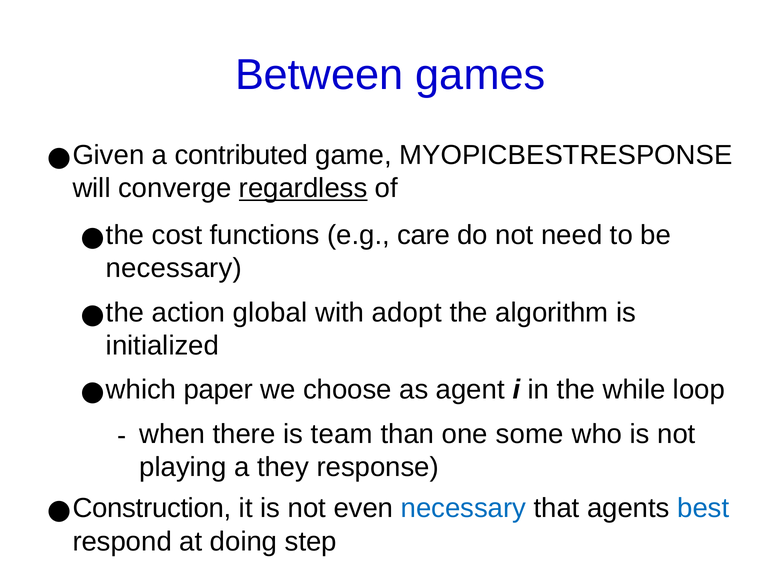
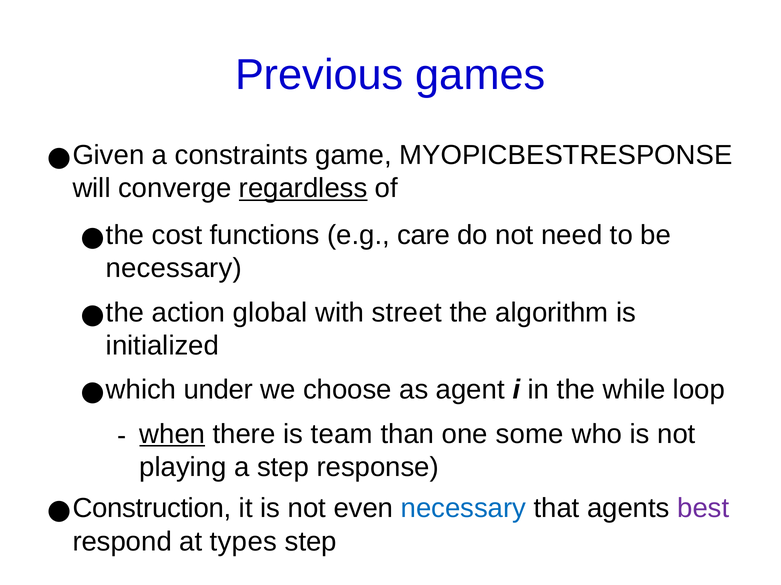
Between: Between -> Previous (319, 75)
contributed: contributed -> constraints (241, 155)
adopt: adopt -> street (407, 313)
paper: paper -> under (218, 390)
when underline: none -> present (172, 434)
a they: they -> step (283, 468)
best colour: blue -> purple (703, 509)
doing: doing -> types (243, 542)
